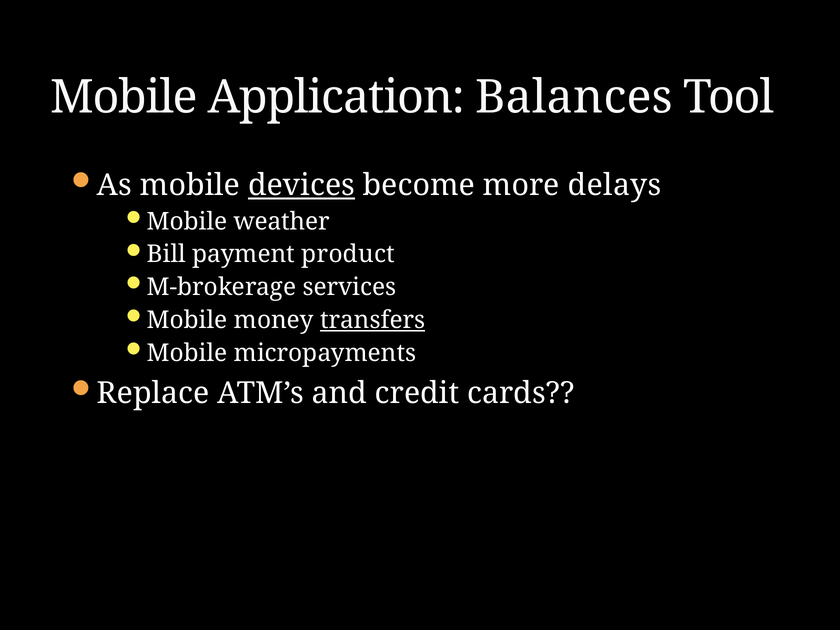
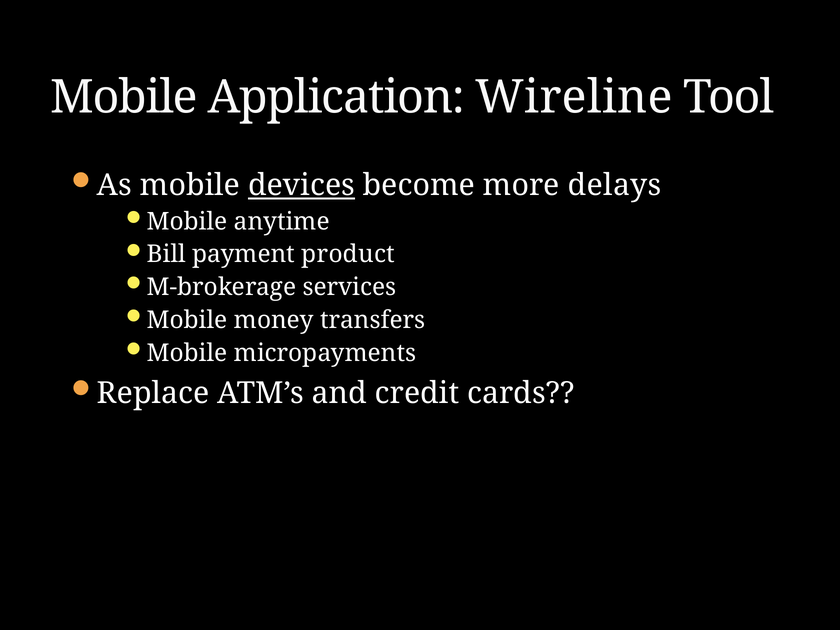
Balances: Balances -> Wireline (574, 97)
weather: weather -> anytime (282, 221)
transfers underline: present -> none (373, 320)
